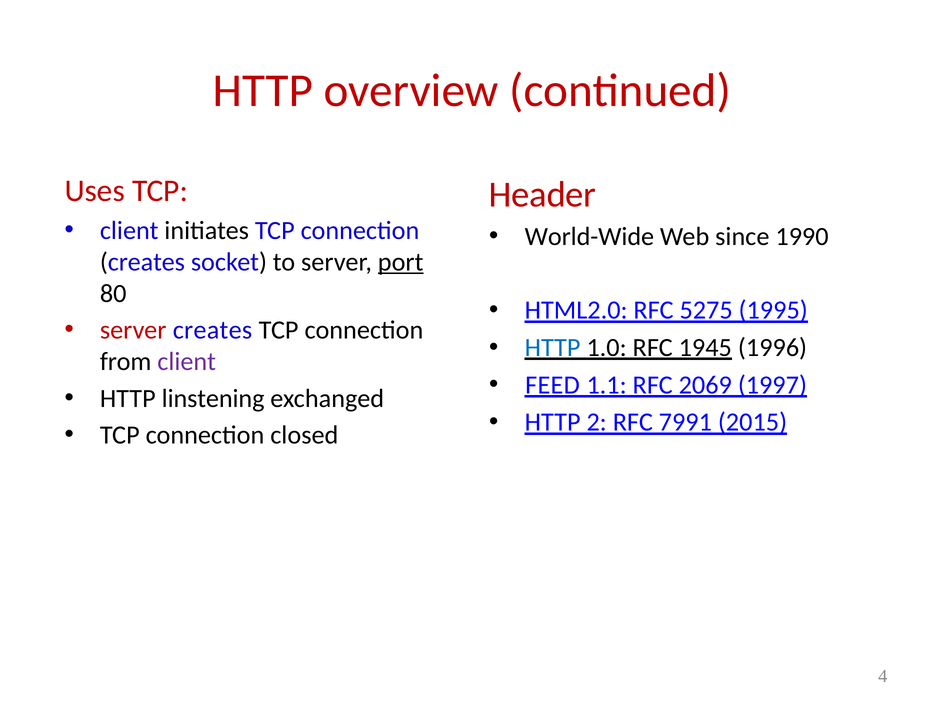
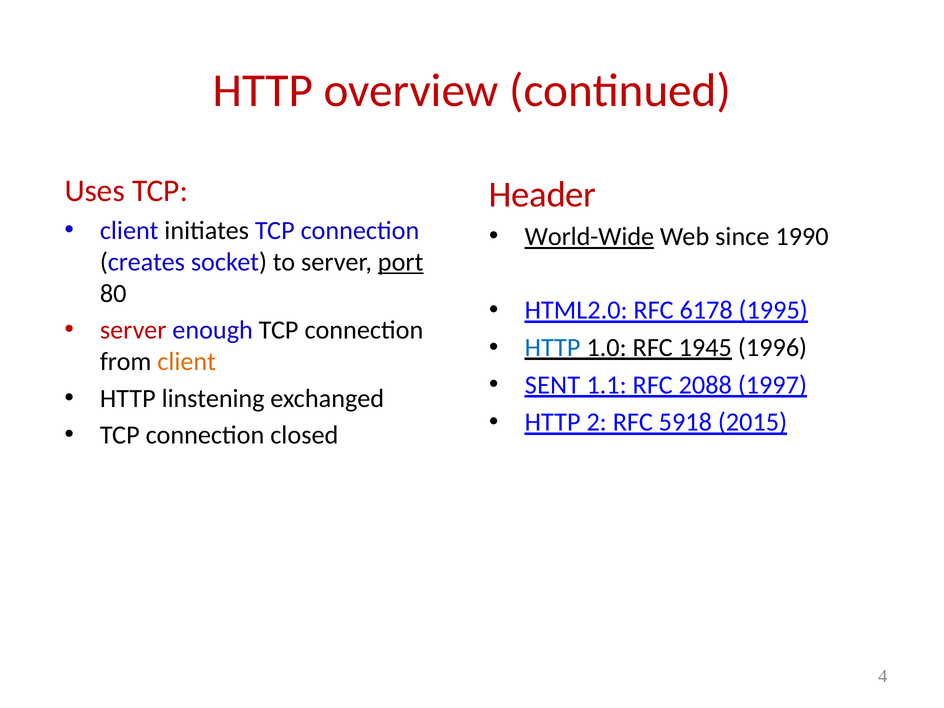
World-Wide underline: none -> present (589, 237)
5275: 5275 -> 6178 (706, 310)
server creates: creates -> enough (213, 330)
client colour: purple -> orange (187, 362)
FEED: FEED -> SENT (553, 385)
2069: 2069 -> 2088 (705, 385)
7991: 7991 -> 5918 (685, 422)
